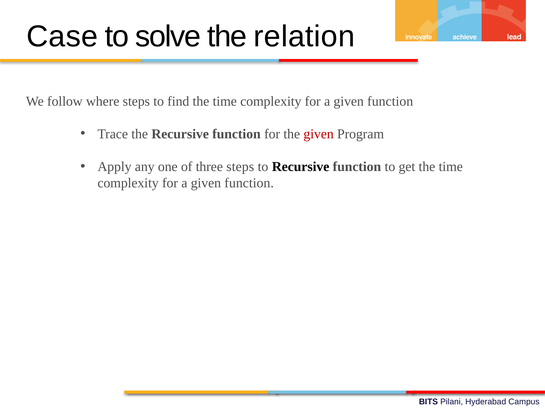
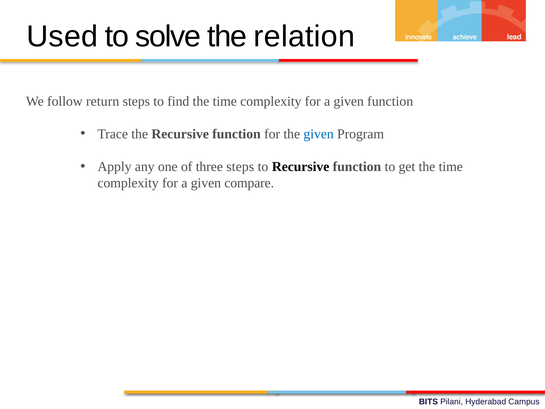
Case: Case -> Used (62, 37)
where: where -> return (103, 101)
given colour: red -> blue (319, 134)
function: function -> compare (249, 183)
